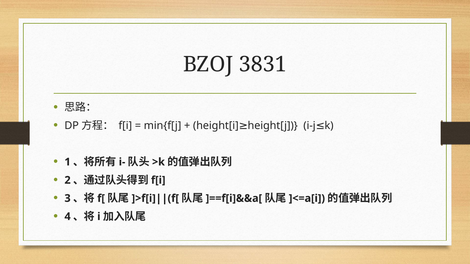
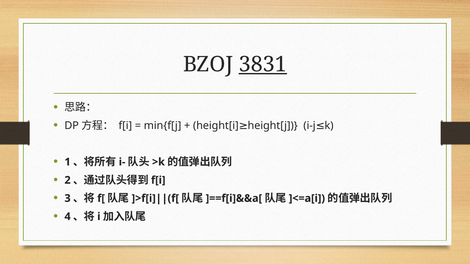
3831 underline: none -> present (263, 64)
